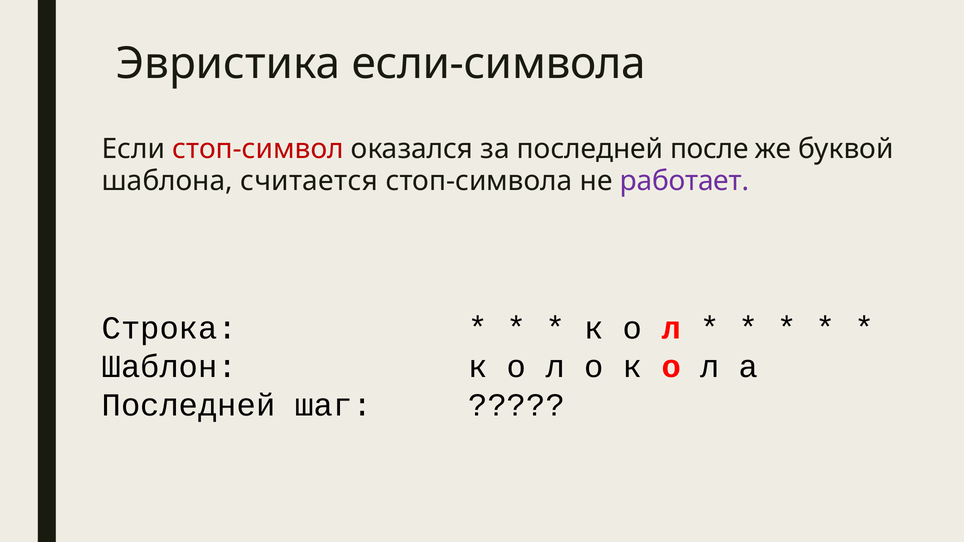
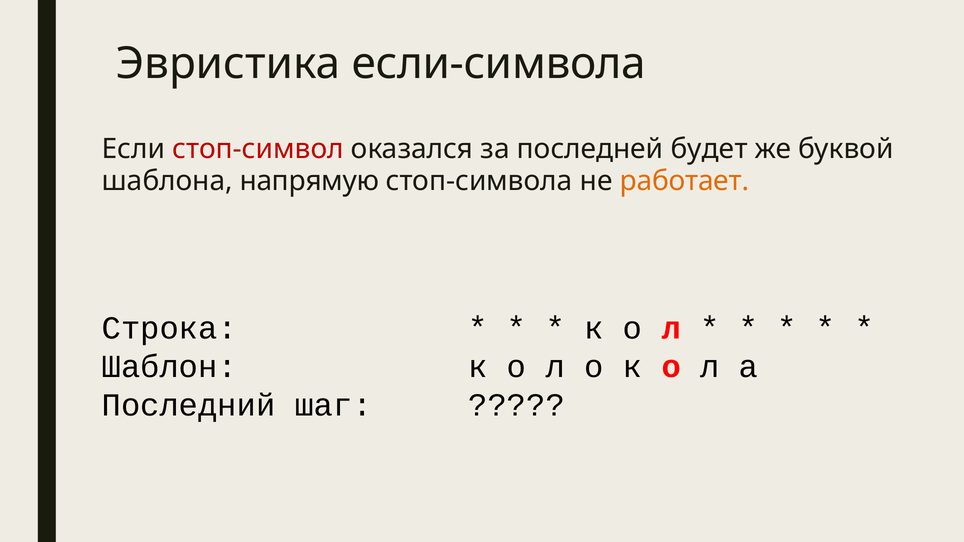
после: после -> будет (709, 149)
считается: считается -> напрямую (309, 181)
работает colour: purple -> orange (684, 181)
Последней: Последней -> Последний (189, 405)
